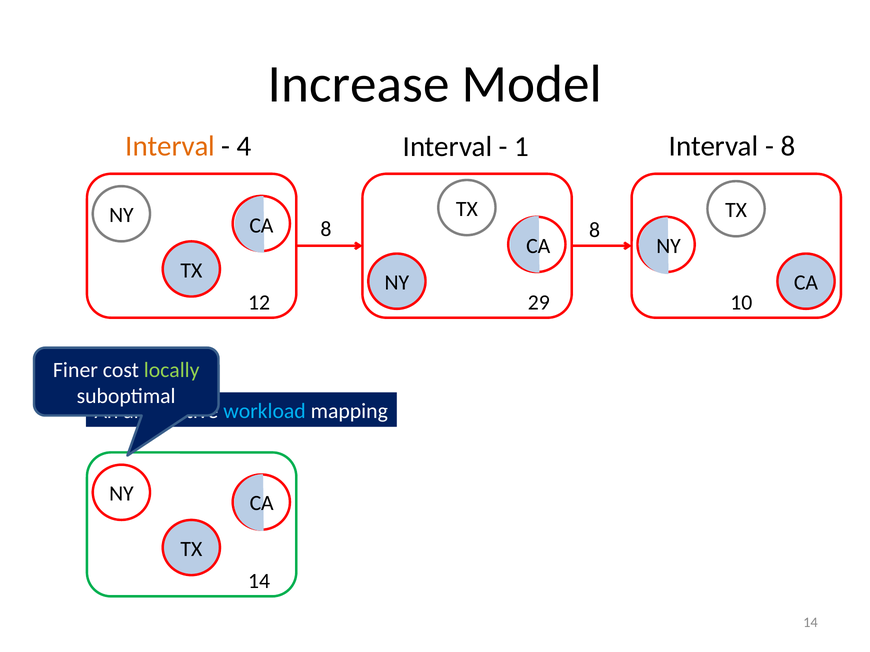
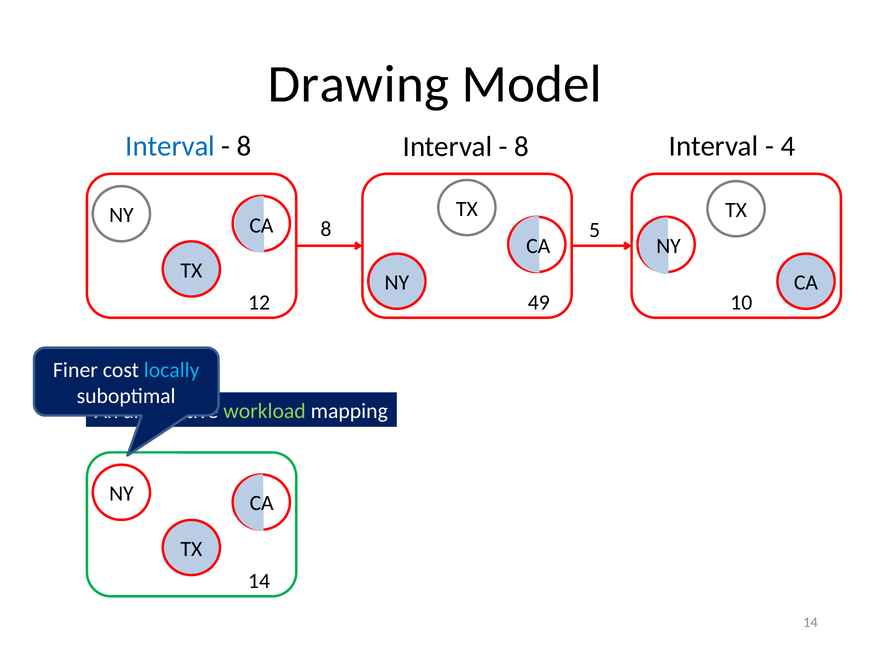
Increase: Increase -> Drawing (359, 84)
Interval colour: orange -> blue (170, 147)
4: 4 -> 8 (244, 147)
1: 1 -> 8 (522, 147)
8: 8 -> 4 (788, 147)
8 8: 8 -> 5 (595, 230)
29: 29 -> 49 (539, 303)
locally colour: light green -> light blue (172, 370)
workload colour: light blue -> light green (265, 411)
